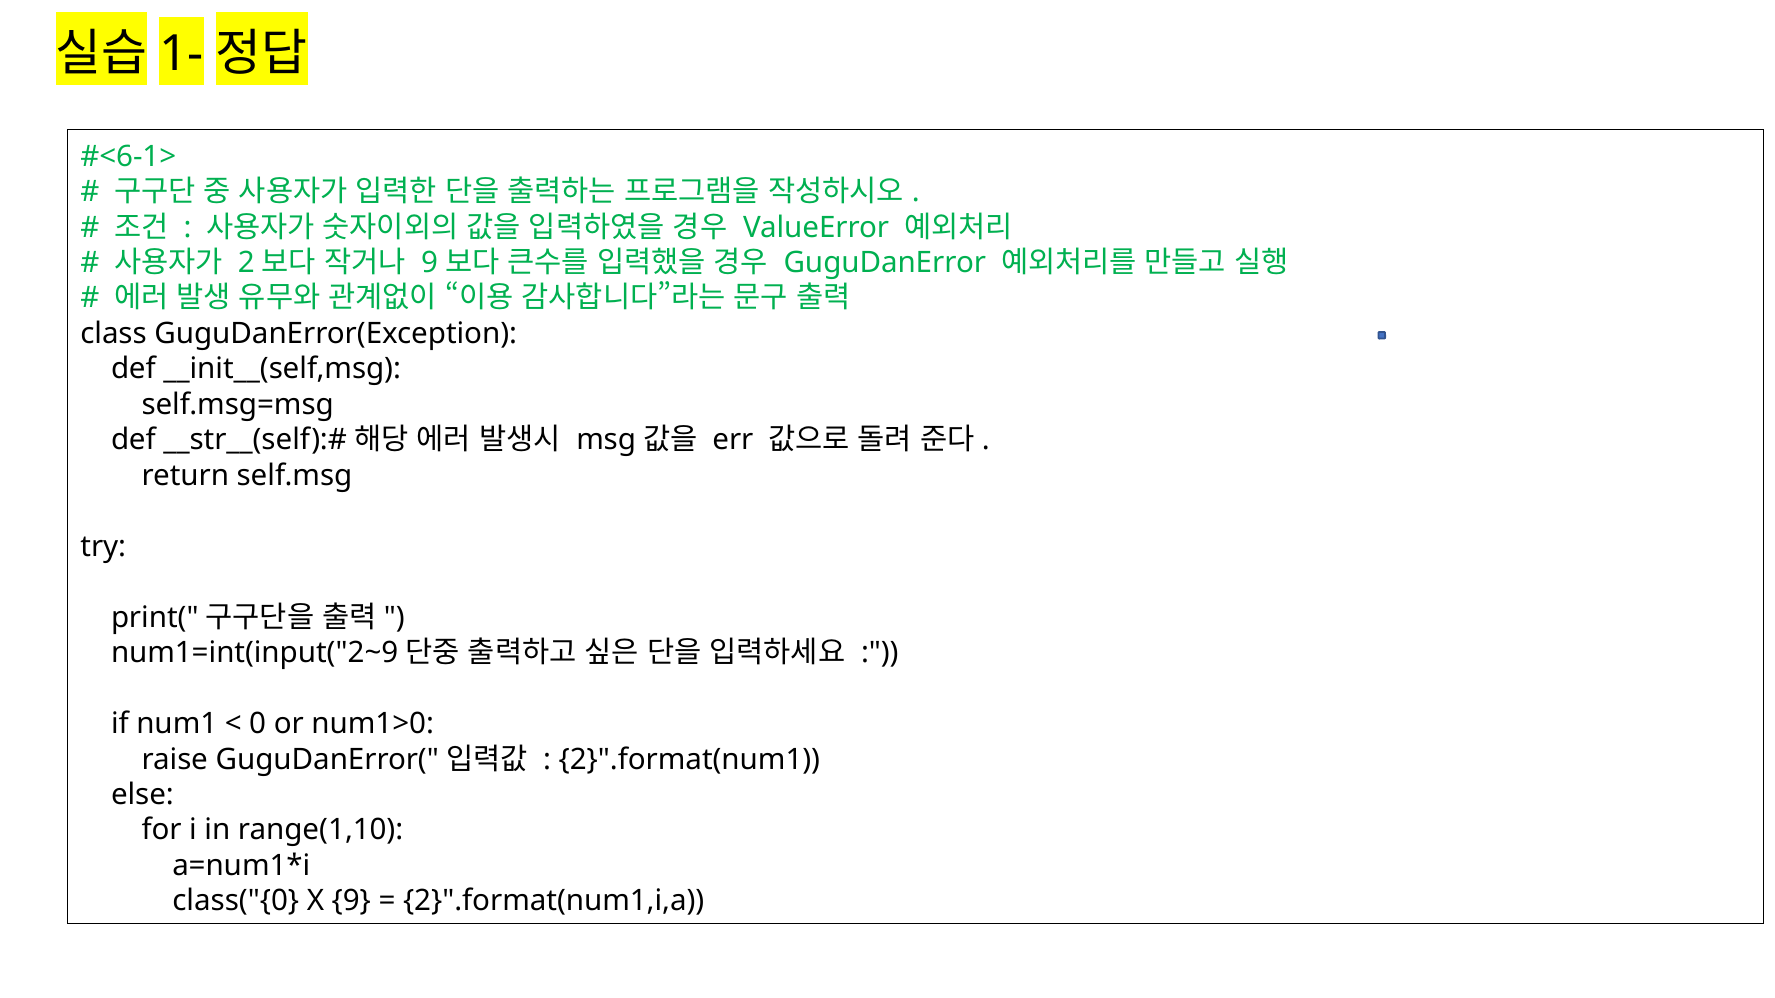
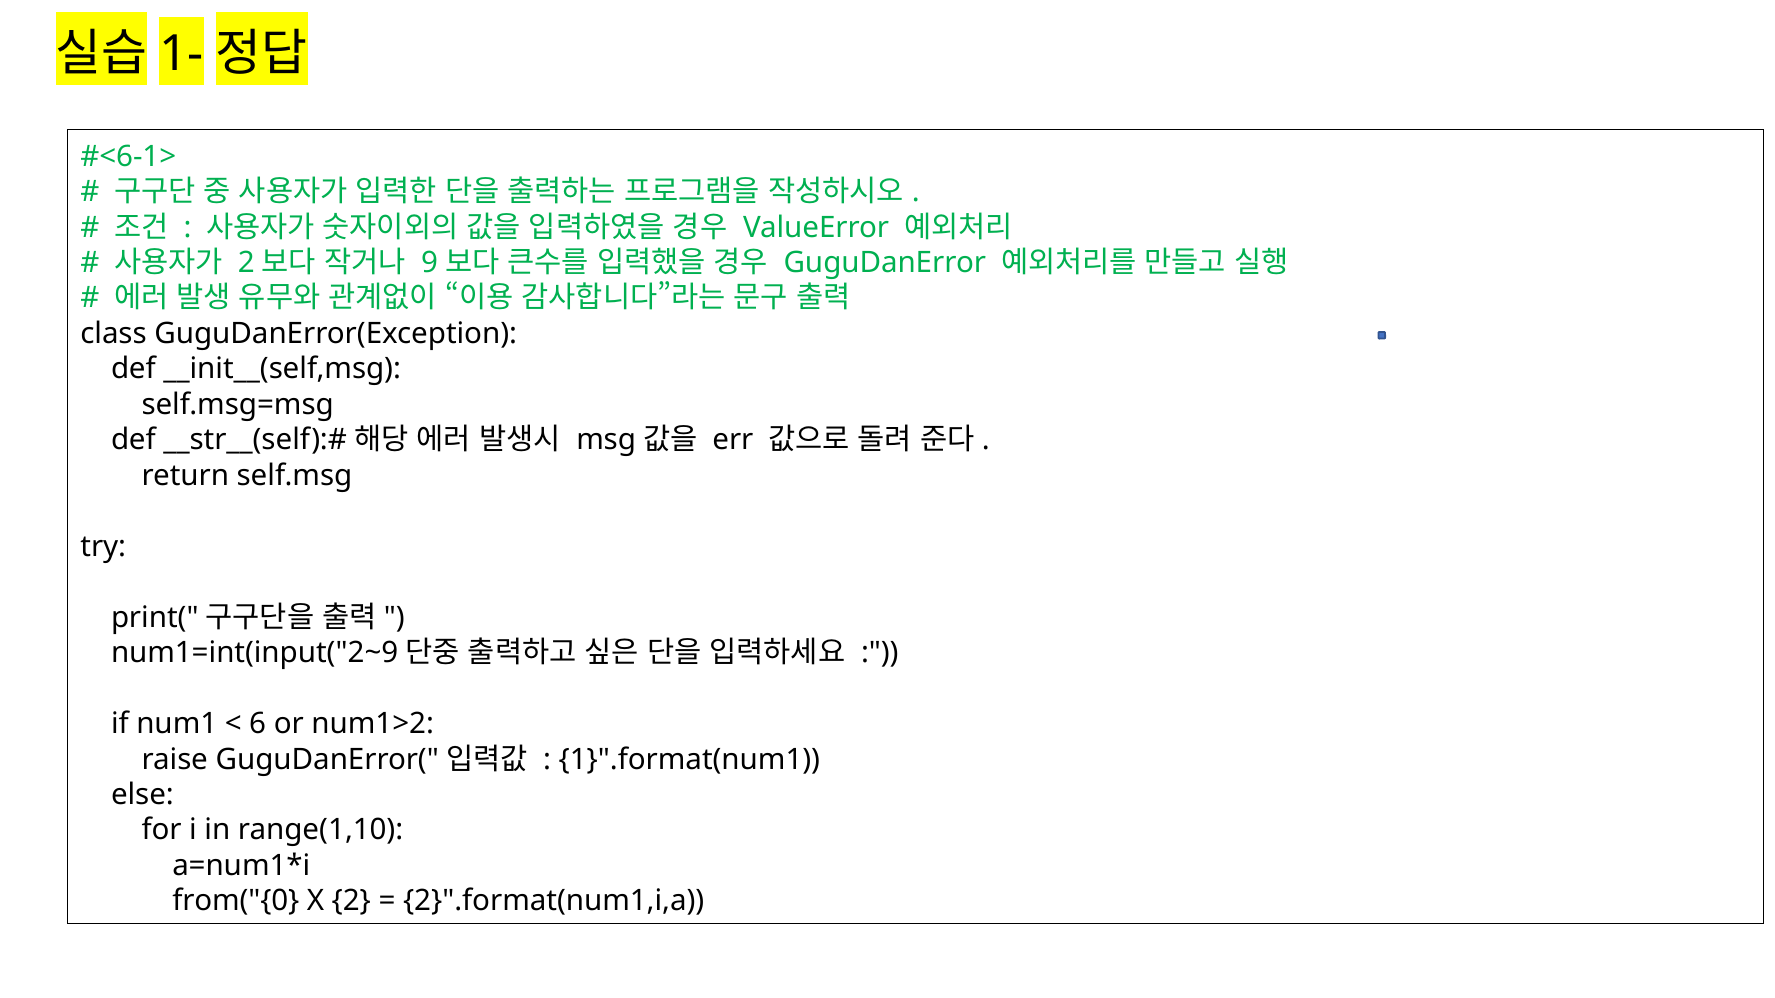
0: 0 -> 6 (258, 724)
num1>0: num1>0 -> num1>2 (373, 724)
2}".format(num1: 2}".format(num1 -> 1}".format(num1 (689, 760)
class("{0: class("{0 -> from("{0 (236, 902)
9: 9 -> 2 (351, 902)
